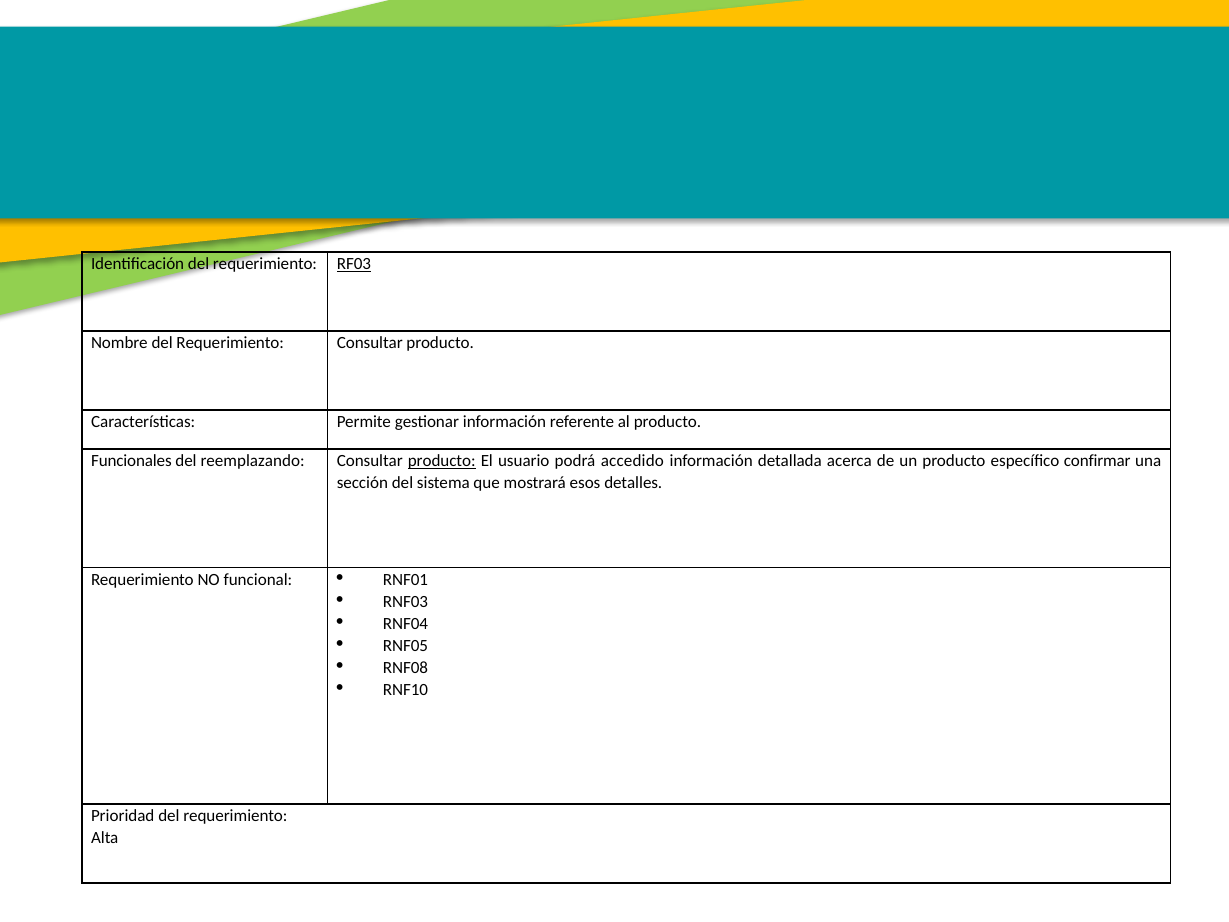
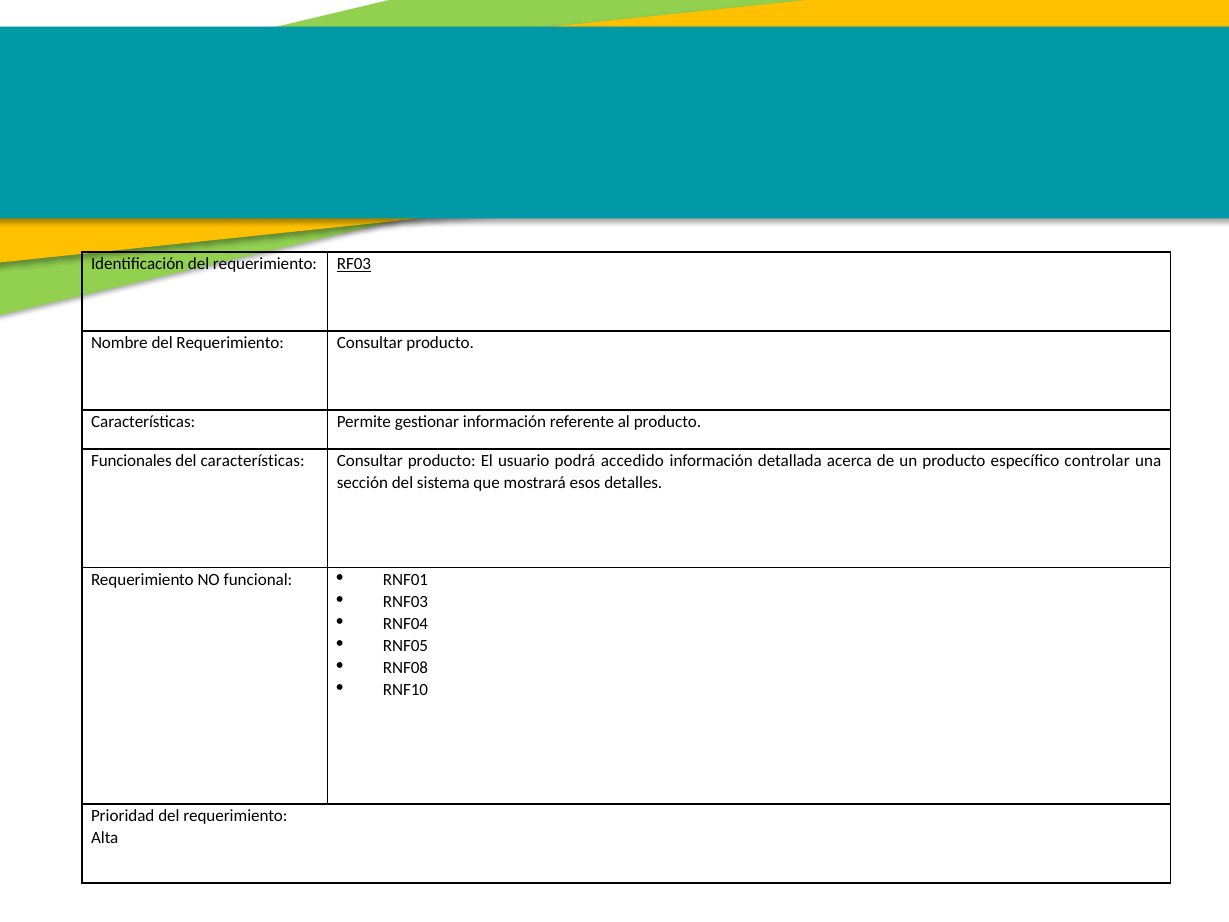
del reemplazando: reemplazando -> características (253, 461)
producto underline: present -> none (442, 461)
confirmar: confirmar -> controlar (1097, 461)
